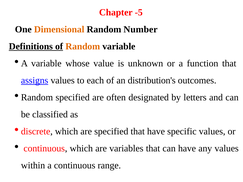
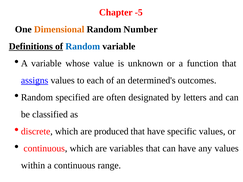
Random colour: orange -> blue (83, 46)
distribution's: distribution's -> determined's (152, 80)
are specified: specified -> produced (111, 131)
